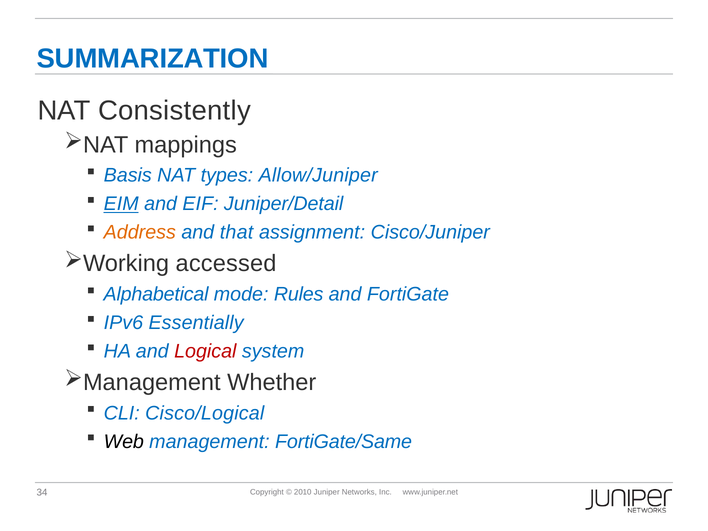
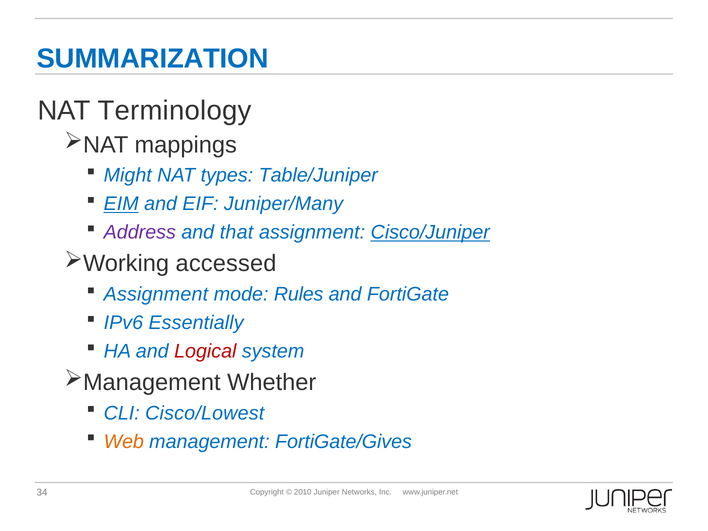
Consistently: Consistently -> Terminology (175, 110)
Basis: Basis -> Might (128, 175)
Allow/Juniper: Allow/Juniper -> Table/Juniper (318, 175)
Juniper/Detail: Juniper/Detail -> Juniper/Many (284, 204)
Address colour: orange -> purple (140, 232)
Cisco/Juniper underline: none -> present (430, 232)
Alphabetical: Alphabetical -> Assignment (156, 294)
Cisco/Logical: Cisco/Logical -> Cisco/Lowest (205, 413)
Web colour: black -> orange (124, 442)
FortiGate/Same: FortiGate/Same -> FortiGate/Gives (344, 442)
